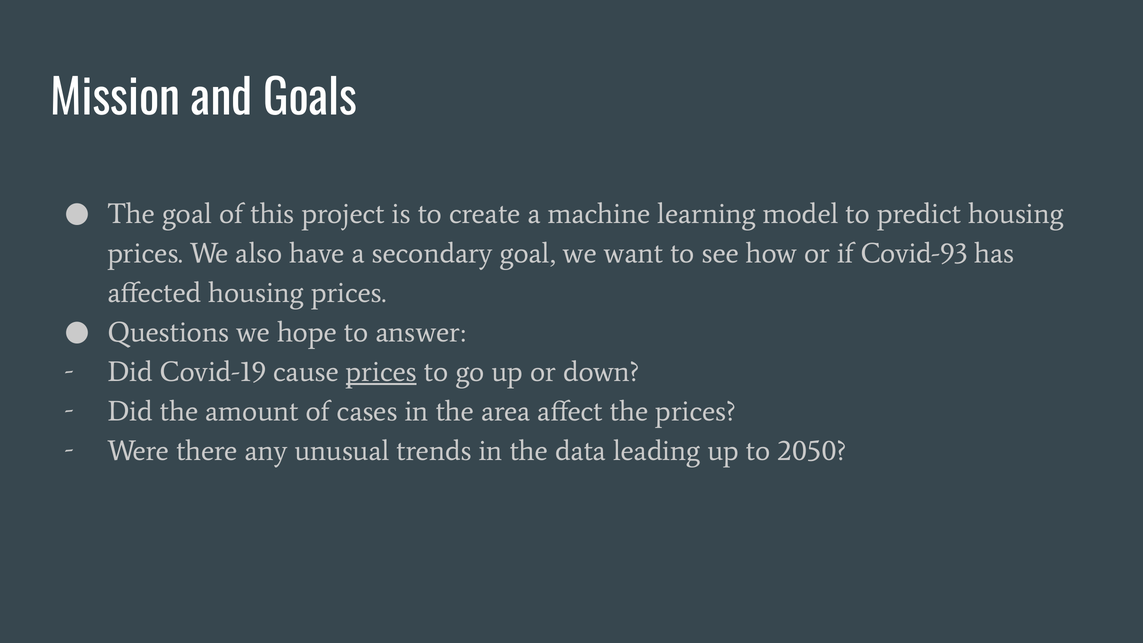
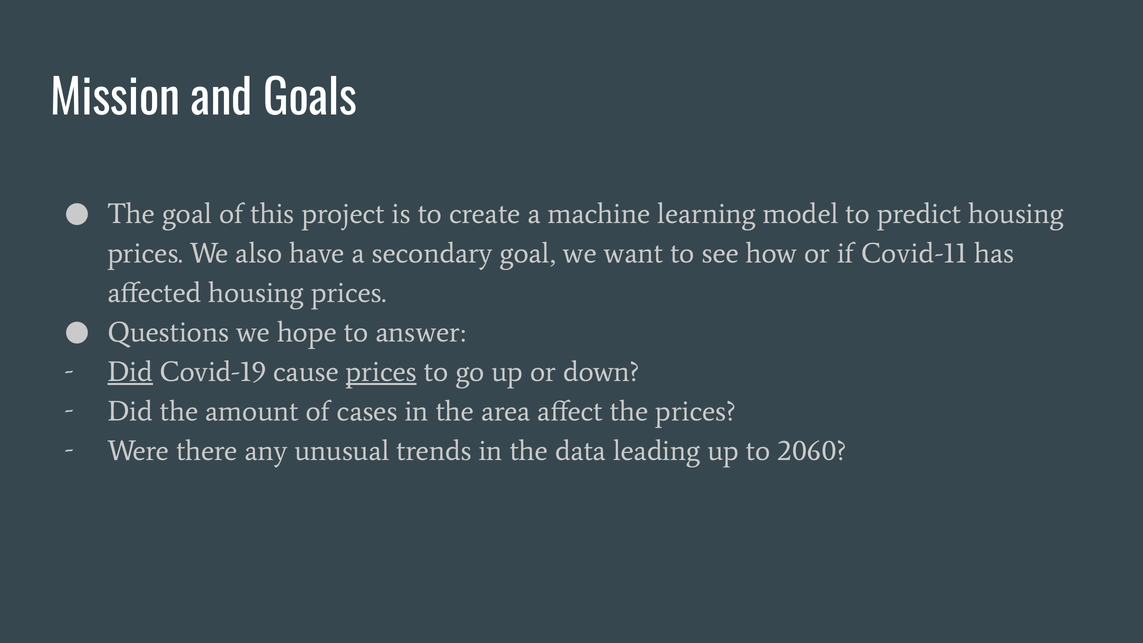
Covid-93: Covid-93 -> Covid-11 (914, 253)
Did underline: none -> present (130, 372)
2050: 2050 -> 2060 (812, 451)
